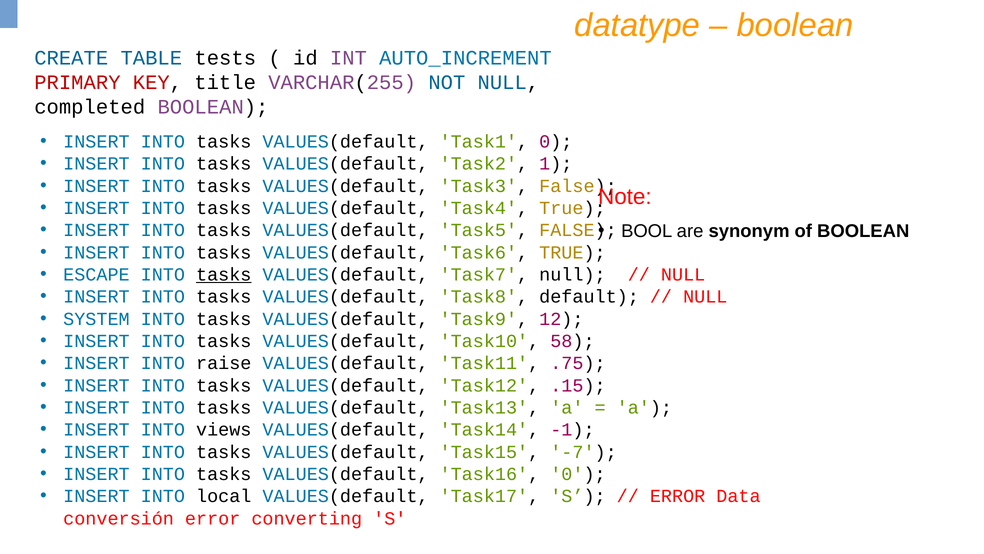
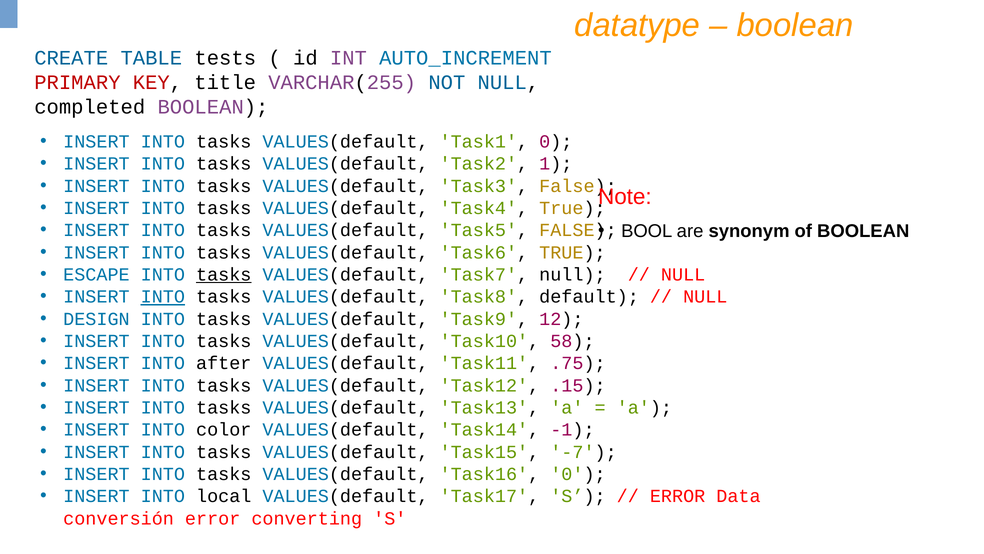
INTO underline: none -> present (163, 297)
SYSTEM: SYSTEM -> DESIGN (96, 319)
raise: raise -> after (224, 363)
views: views -> color (224, 429)
